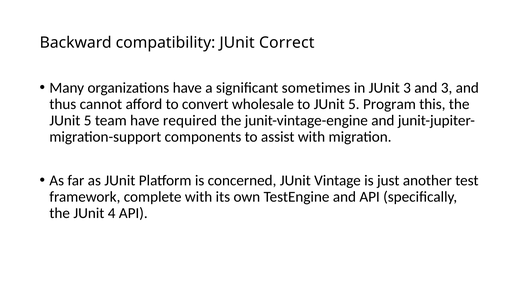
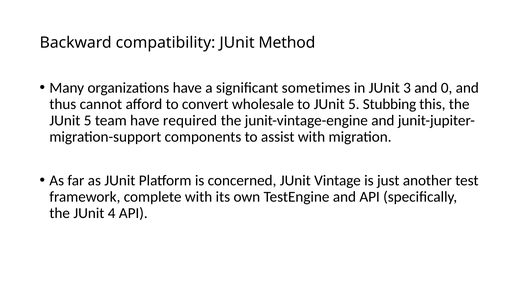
Correct: Correct -> Method (287, 43)
and 3: 3 -> 0 (447, 88)
Program: Program -> Stubbing (390, 104)
